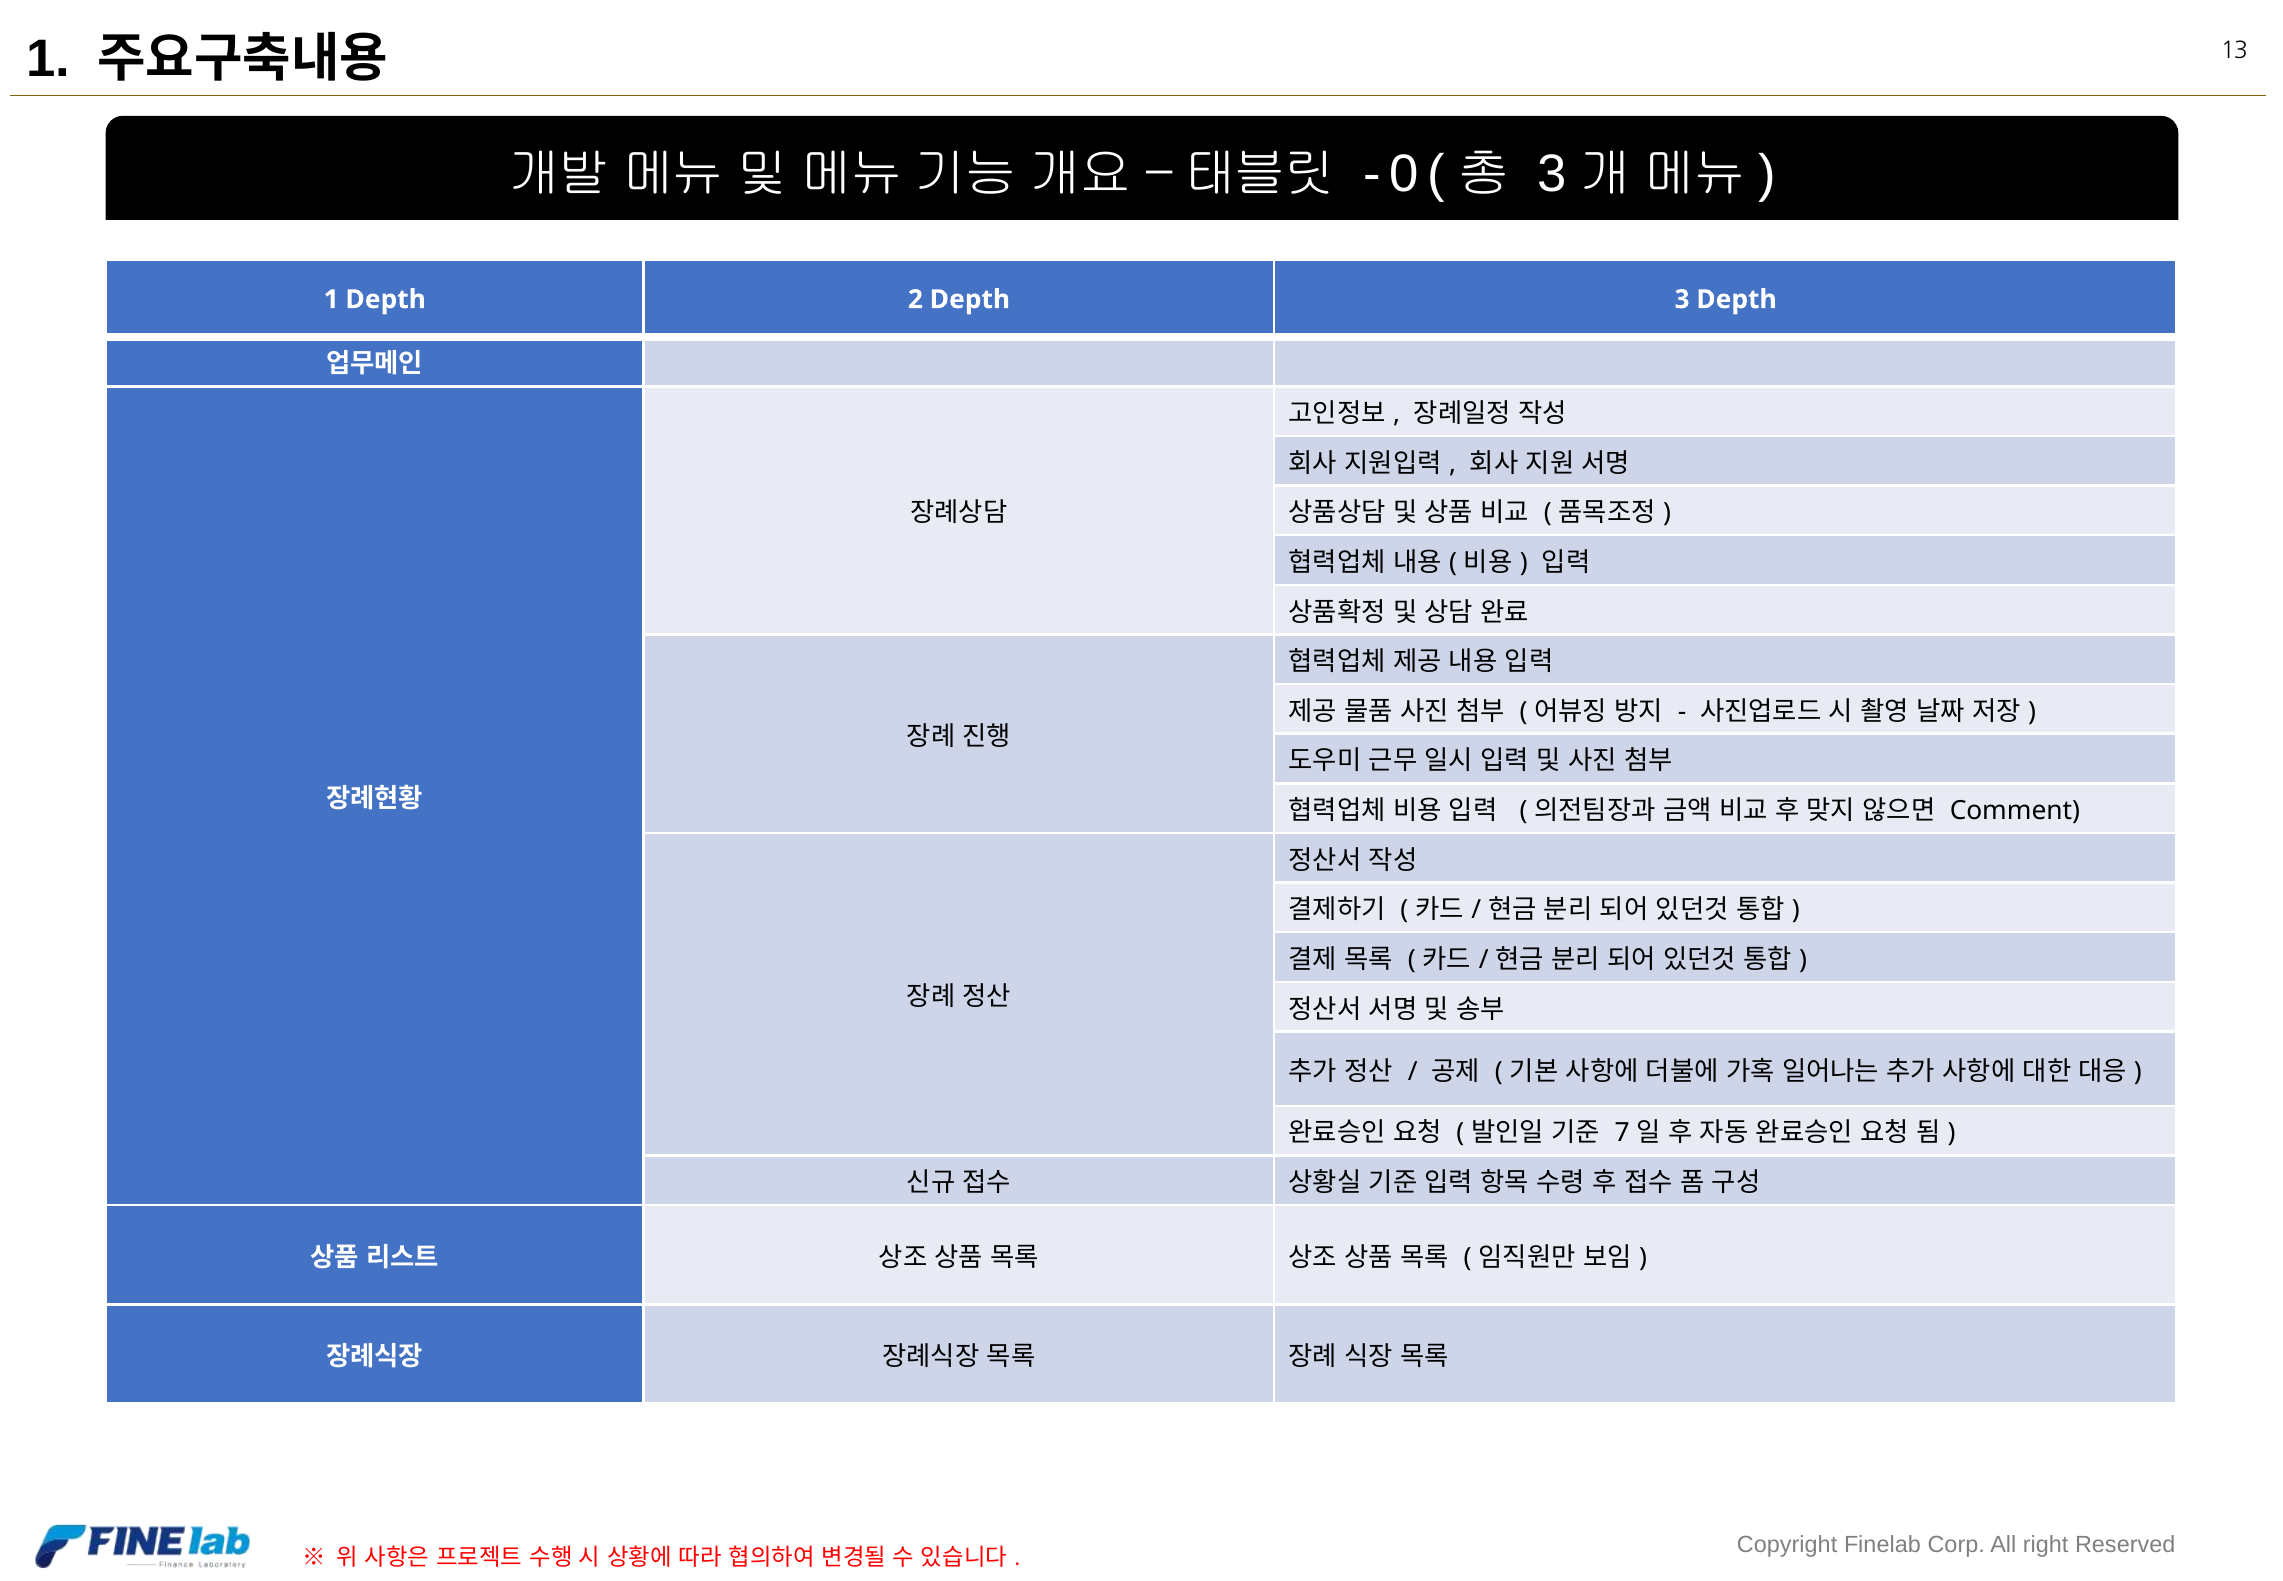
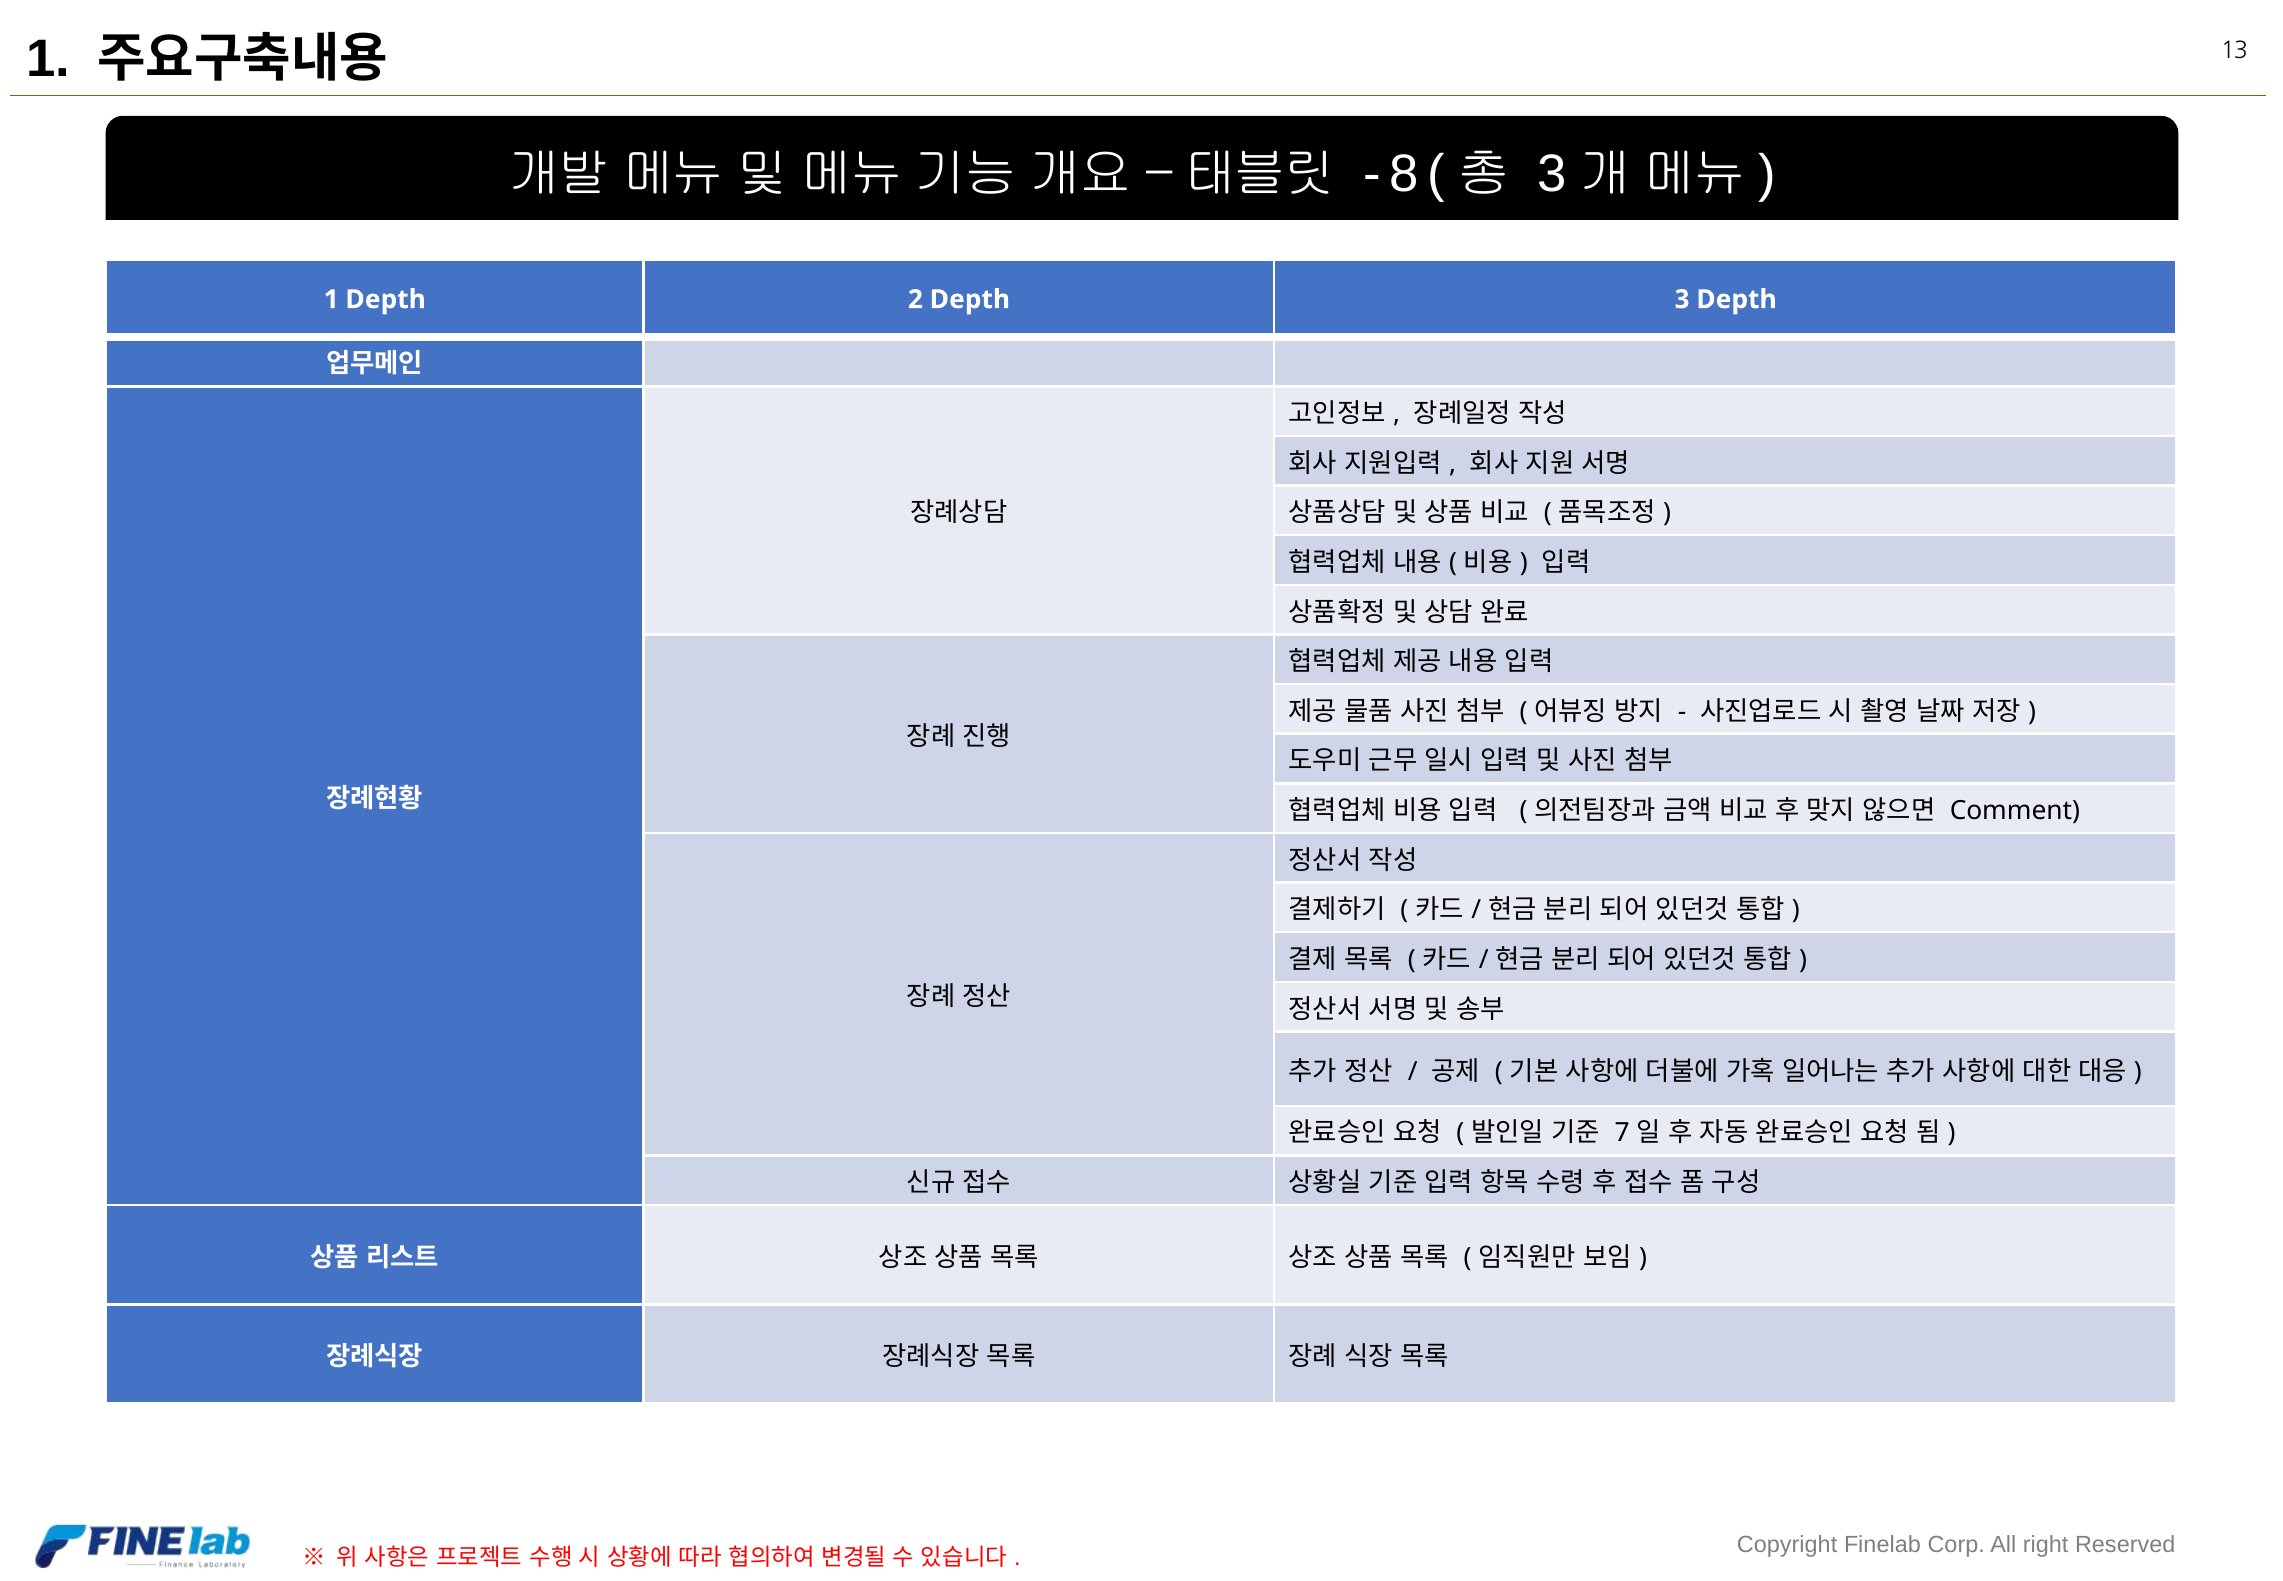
0: 0 -> 8 (1404, 174)
